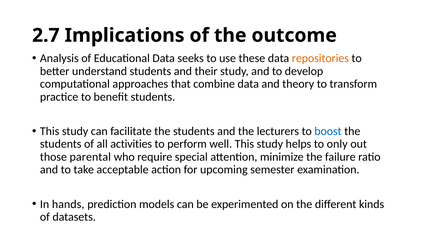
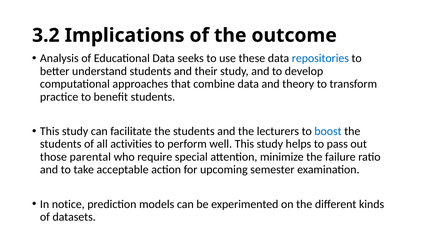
2.7: 2.7 -> 3.2 (46, 35)
repositories colour: orange -> blue (320, 58)
only: only -> pass (337, 144)
hands: hands -> notice (68, 204)
